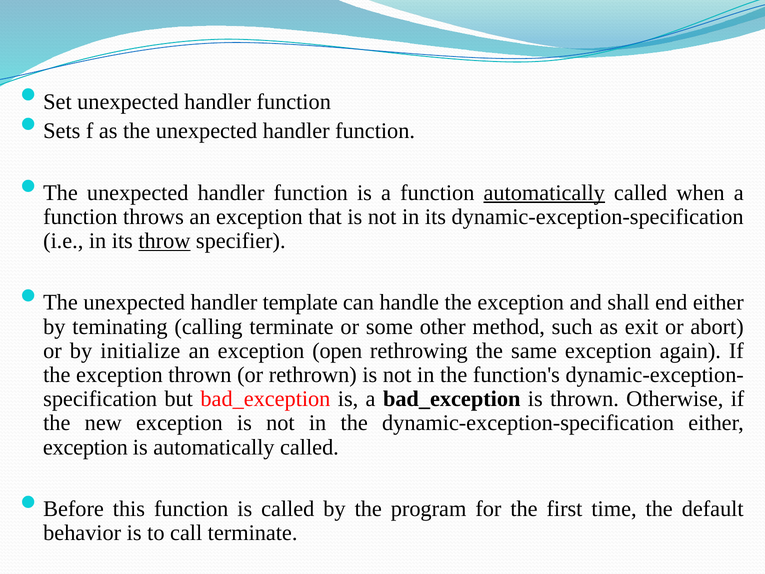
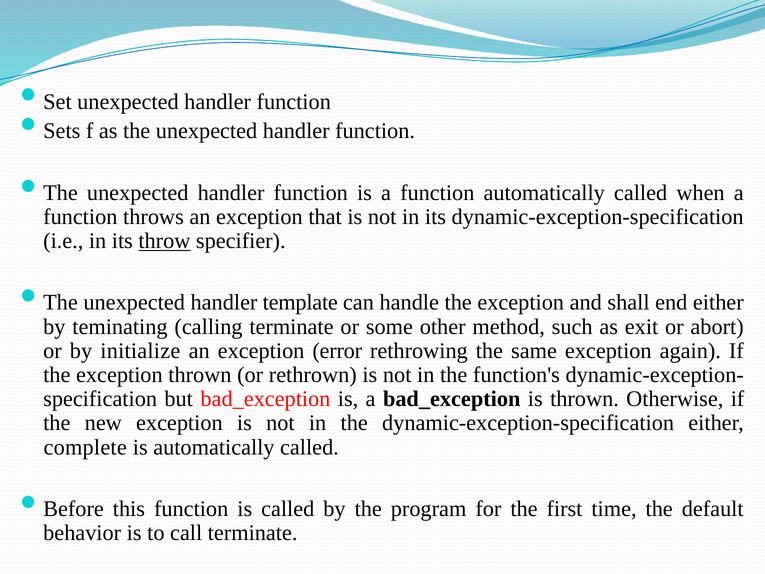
automatically underline: present -> none (544, 193)
open: open -> error (337, 351)
exception: exception -> complete (85, 447)
